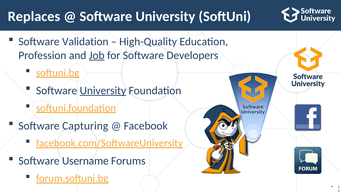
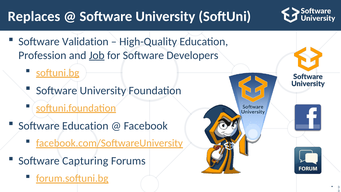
University underline: present -> none (103, 90)
Software Capturing: Capturing -> Education (85, 126)
Username: Username -> Capturing (85, 161)
